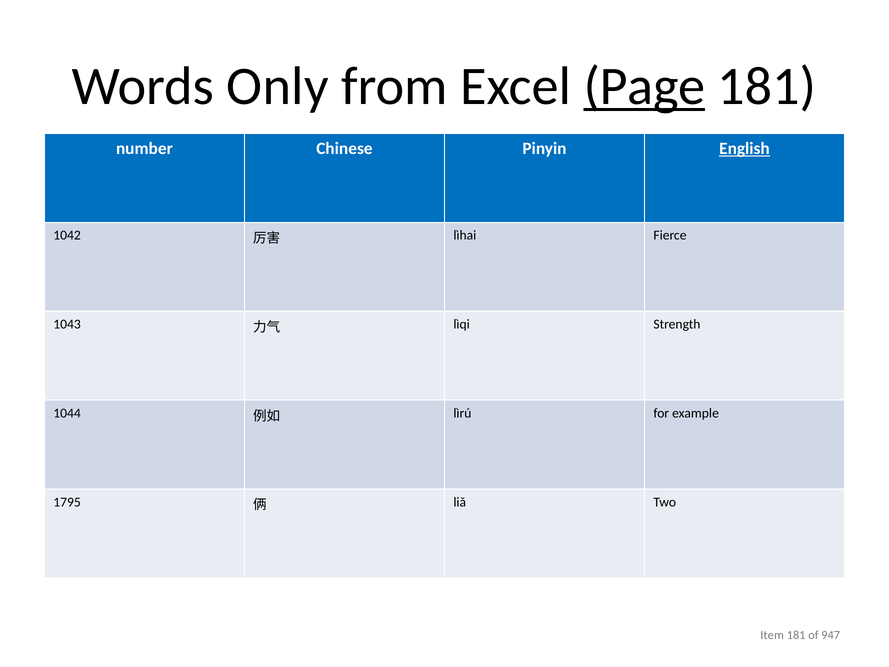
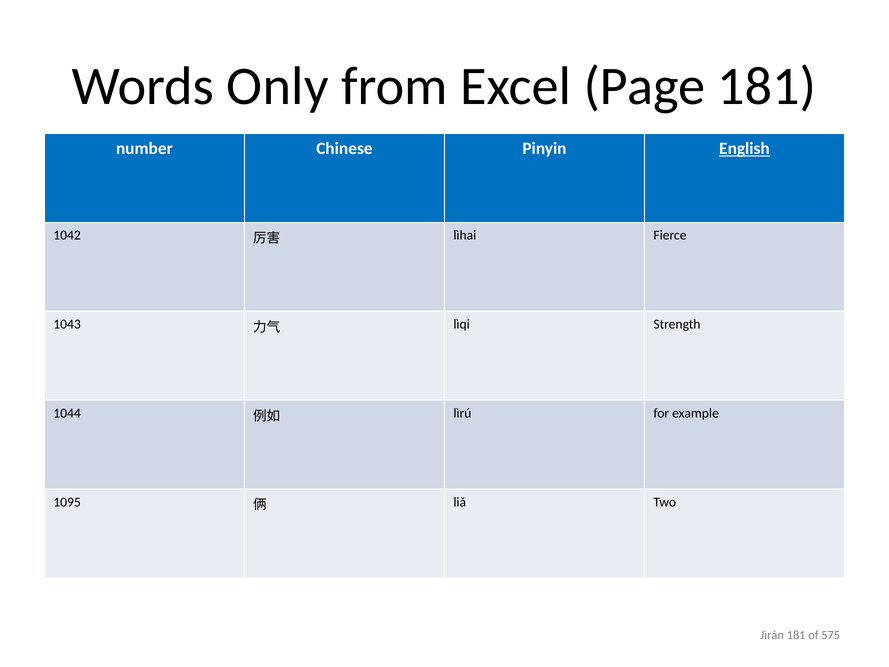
Page underline: present -> none (645, 86)
1795: 1795 -> 1095 (67, 502)
Item: Item -> Jìrán (772, 635)
947: 947 -> 575 (831, 635)
